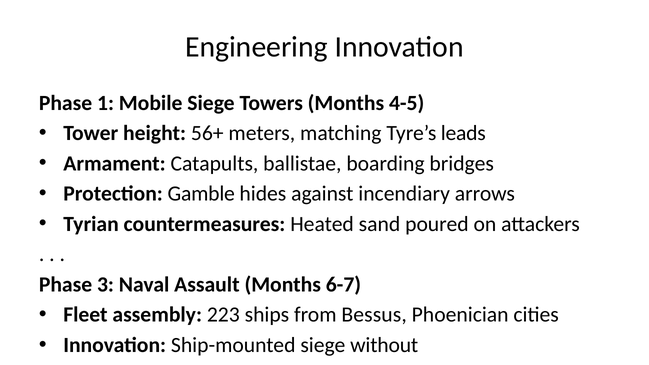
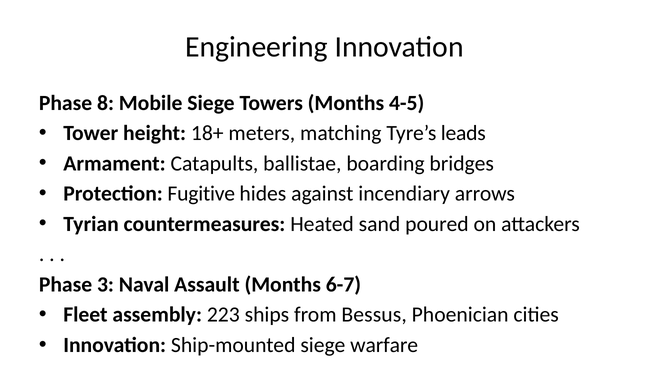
1: 1 -> 8 (106, 103)
56+: 56+ -> 18+ (207, 133)
Gamble: Gamble -> Fugitive (201, 194)
without: without -> warfare (384, 345)
